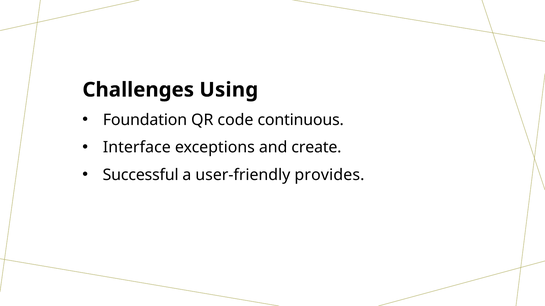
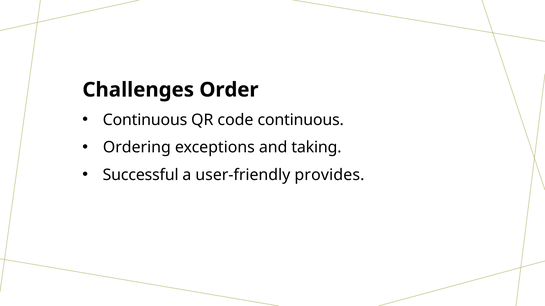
Using: Using -> Order (229, 90)
Foundation: Foundation -> Continuous (145, 120)
Interface: Interface -> Ordering (137, 148)
create: create -> taking (316, 148)
